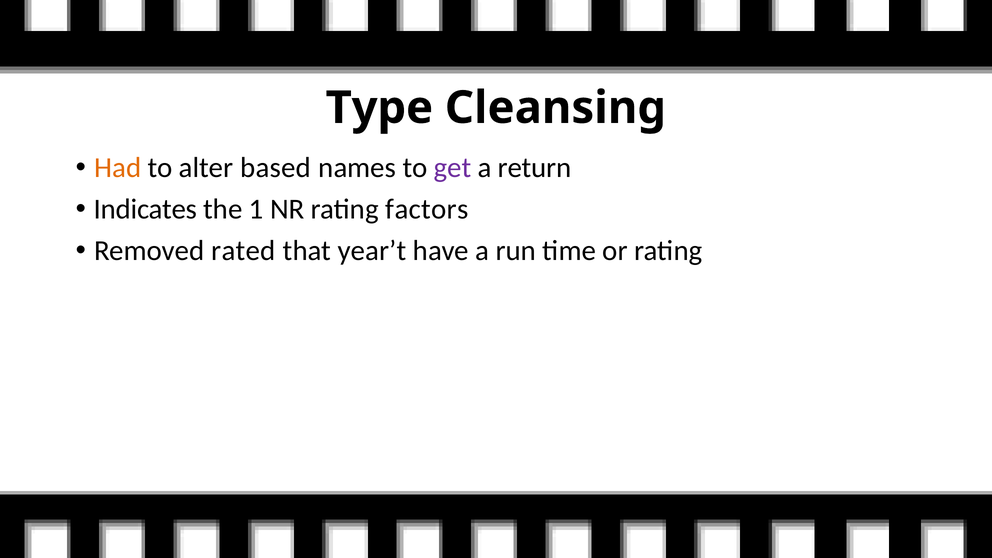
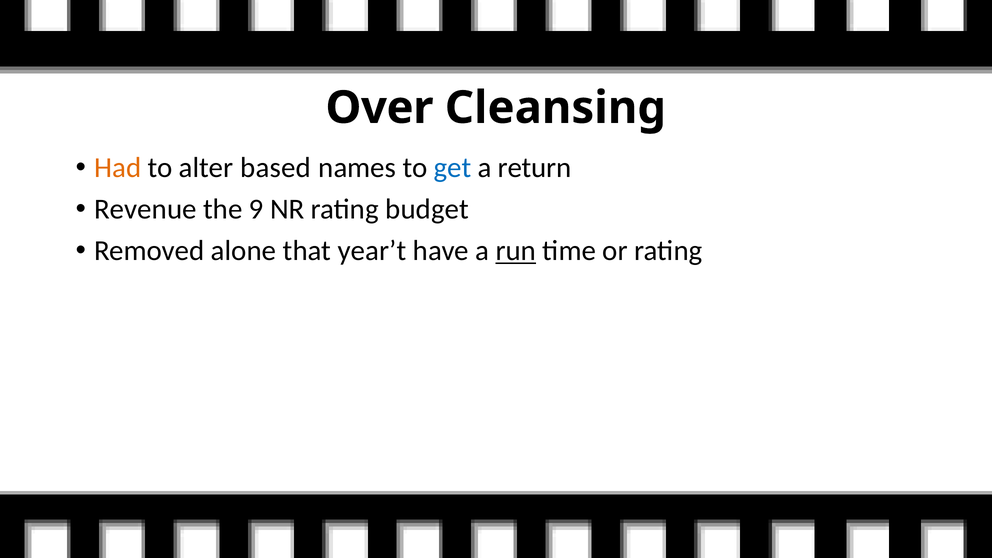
Type: Type -> Over (379, 108)
get colour: purple -> blue (453, 168)
Indicates: Indicates -> Revenue (145, 209)
1: 1 -> 9 (256, 209)
factors: factors -> budget (427, 209)
rated: rated -> alone (243, 251)
run underline: none -> present (516, 251)
